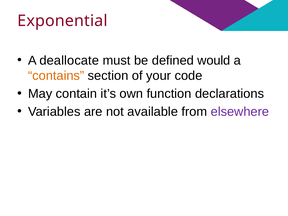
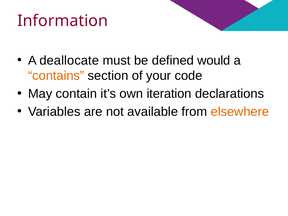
Exponential: Exponential -> Information (63, 21)
function: function -> iteration (169, 94)
elsewhere colour: purple -> orange (240, 112)
